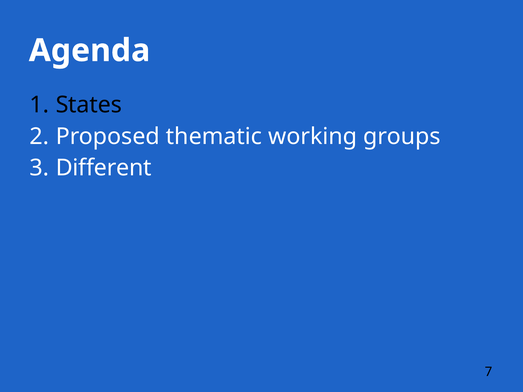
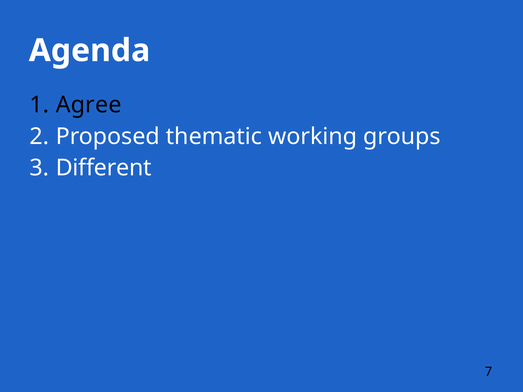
States: States -> Agree (89, 105)
